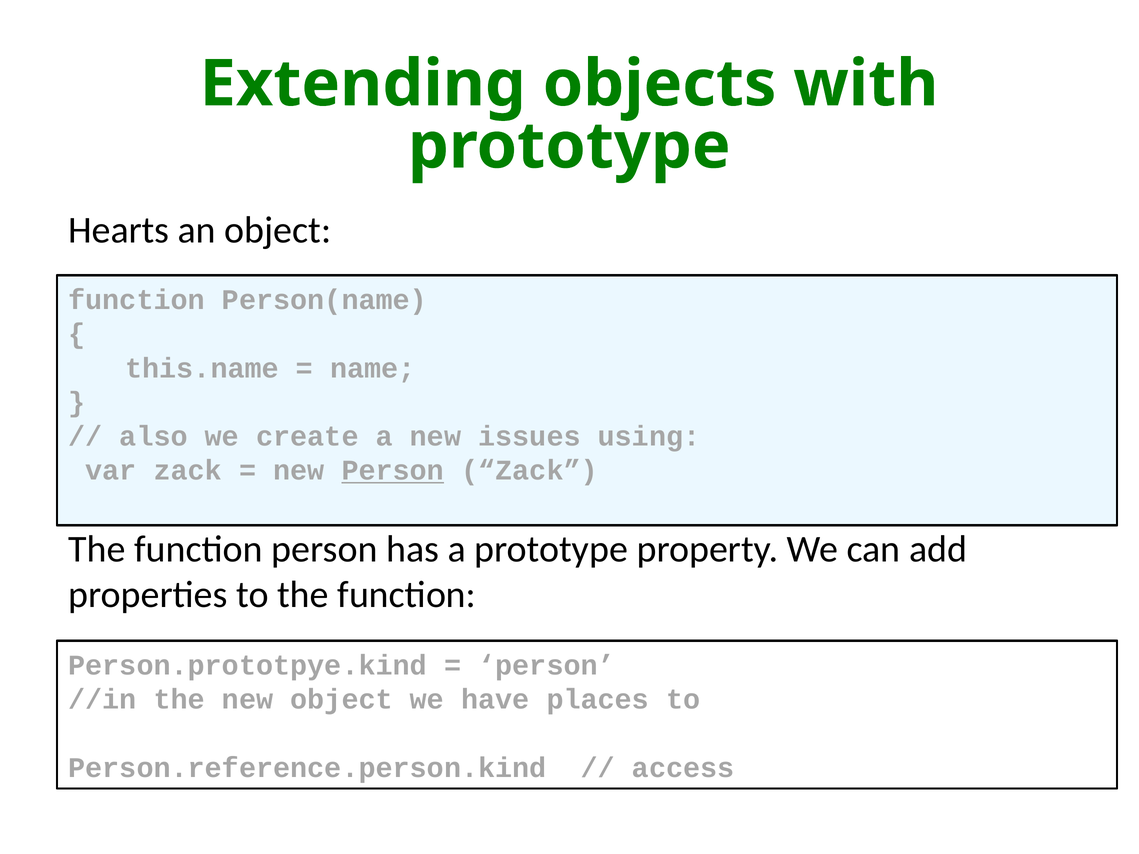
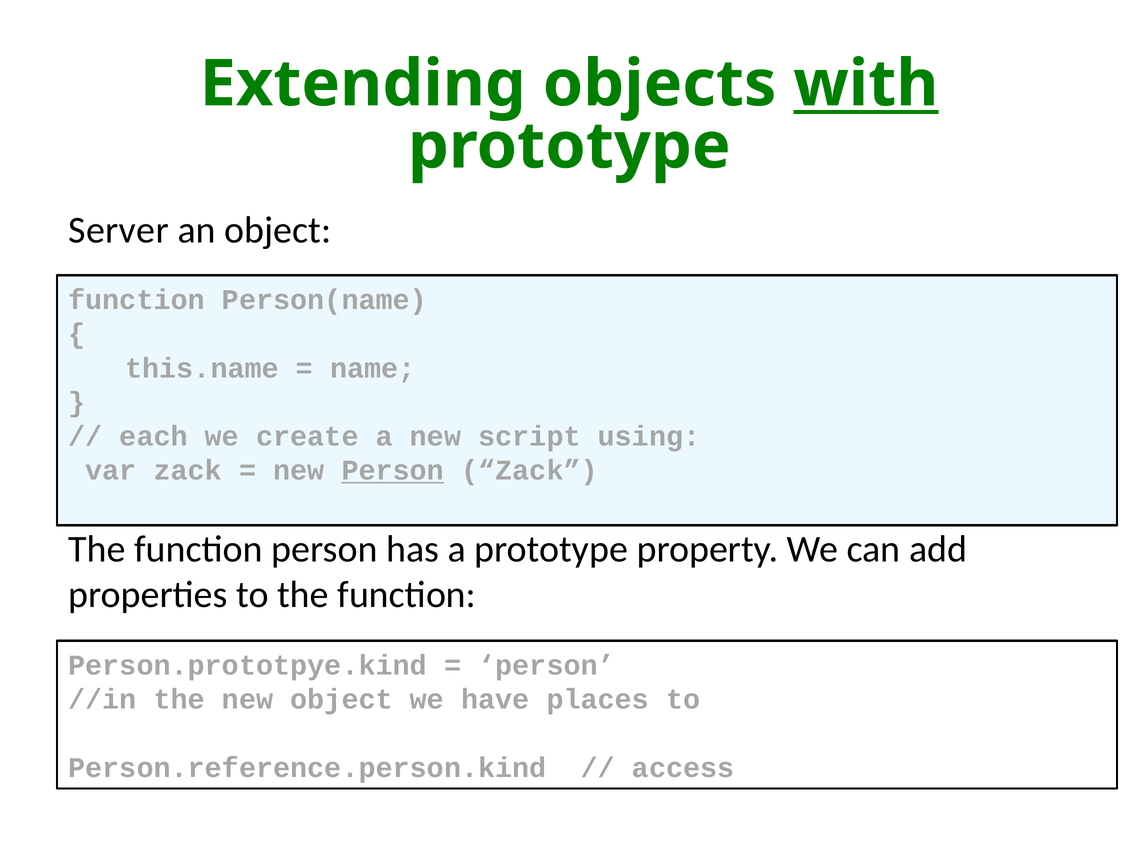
with underline: none -> present (866, 84)
Hearts: Hearts -> Server (119, 230)
also: also -> each (154, 437)
issues: issues -> script (529, 437)
